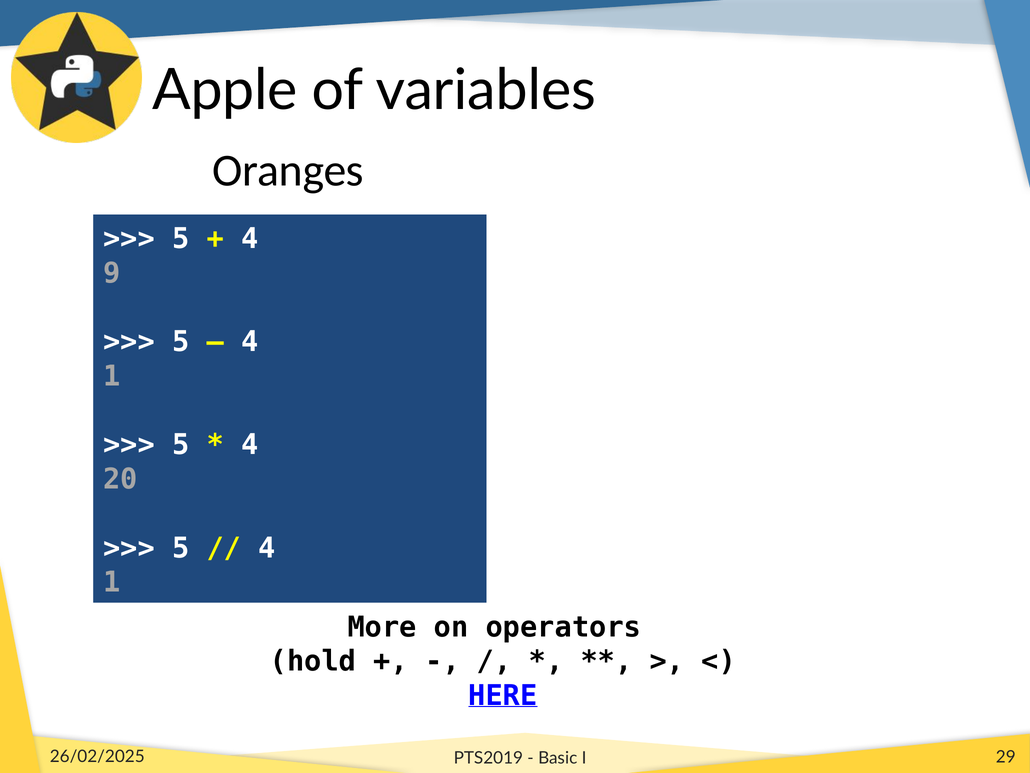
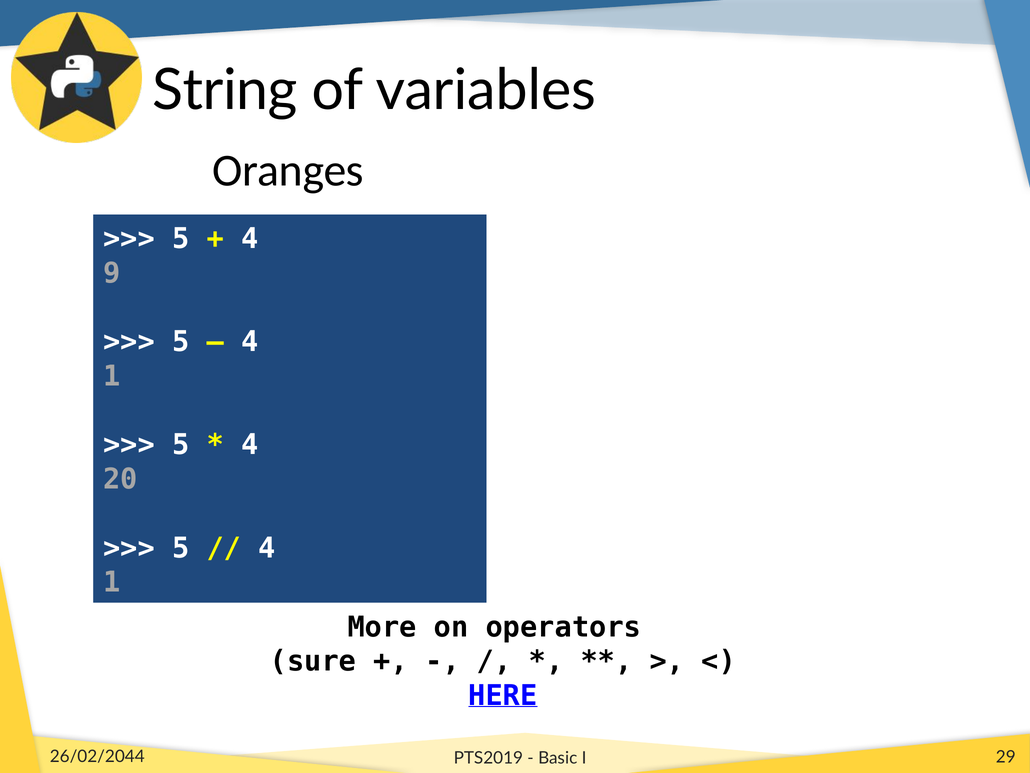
Apple: Apple -> String (225, 90)
hold: hold -> sure (313, 661)
26/02/2025: 26/02/2025 -> 26/02/2044 (97, 756)
